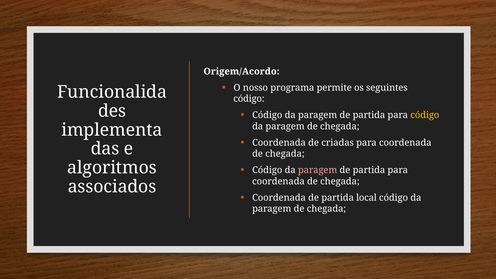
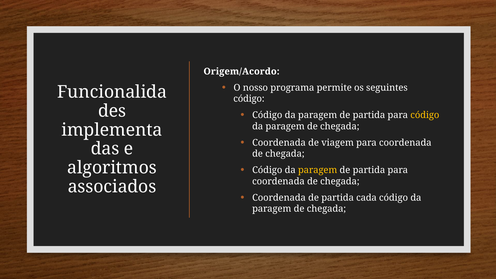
criadas: criadas -> viagem (338, 143)
paragem colour: pink -> yellow (318, 170)
local: local -> cada (366, 198)
